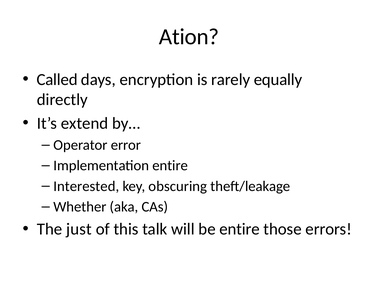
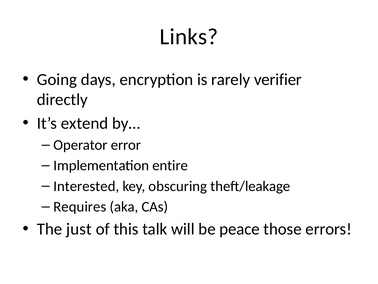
Ation: Ation -> Links (189, 37)
Called: Called -> Going (57, 79)
equally: equally -> verifier (278, 79)
Whether: Whether -> Requires (80, 206)
be entire: entire -> peace (240, 229)
